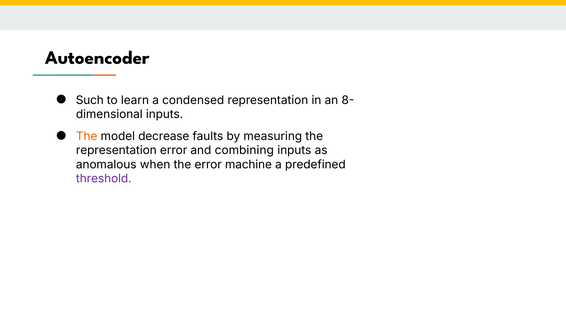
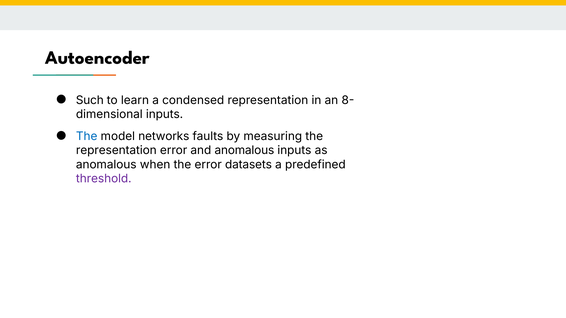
The colour: orange -> blue (87, 136)
decrease: decrease -> networks (164, 136)
and combining: combining -> anomalous (244, 151)
machine: machine -> datasets (248, 165)
